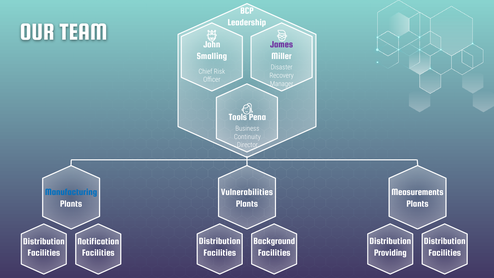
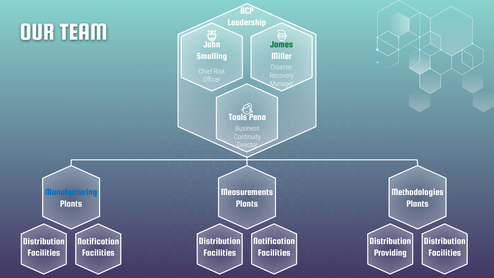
James colour: purple -> green (282, 44)
Vulnerabilities: Vulnerabilities -> Measurements (247, 192)
Measurements: Measurements -> Methodologies (418, 192)
Background: Background -> Notification (274, 241)
